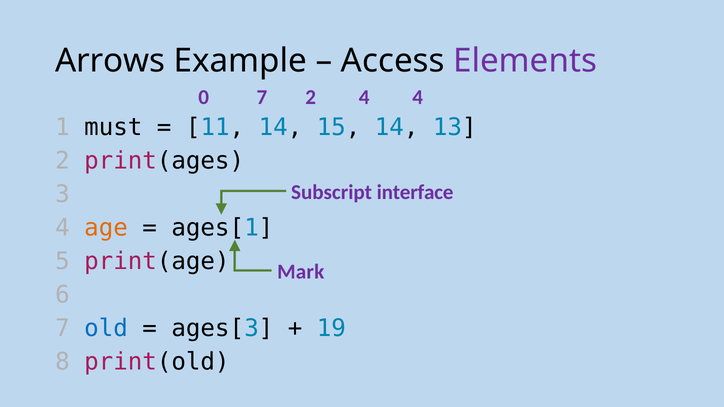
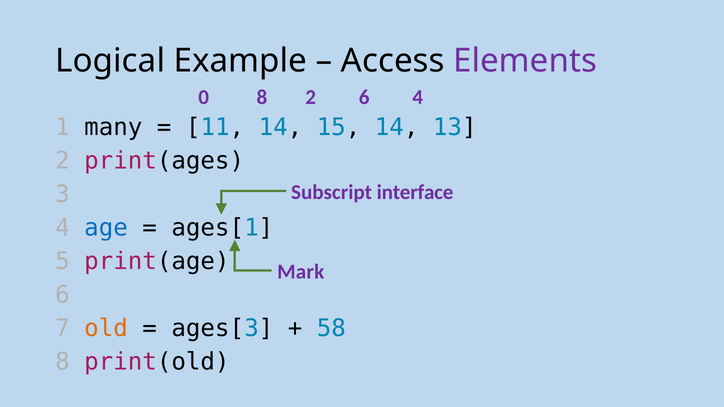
Arrows: Arrows -> Logical (110, 61)
0 7: 7 -> 8 (262, 98)
2 4: 4 -> 6 (364, 98)
must: must -> many (113, 127)
age colour: orange -> blue (106, 228)
old colour: blue -> orange (106, 328)
19: 19 -> 58 (331, 328)
